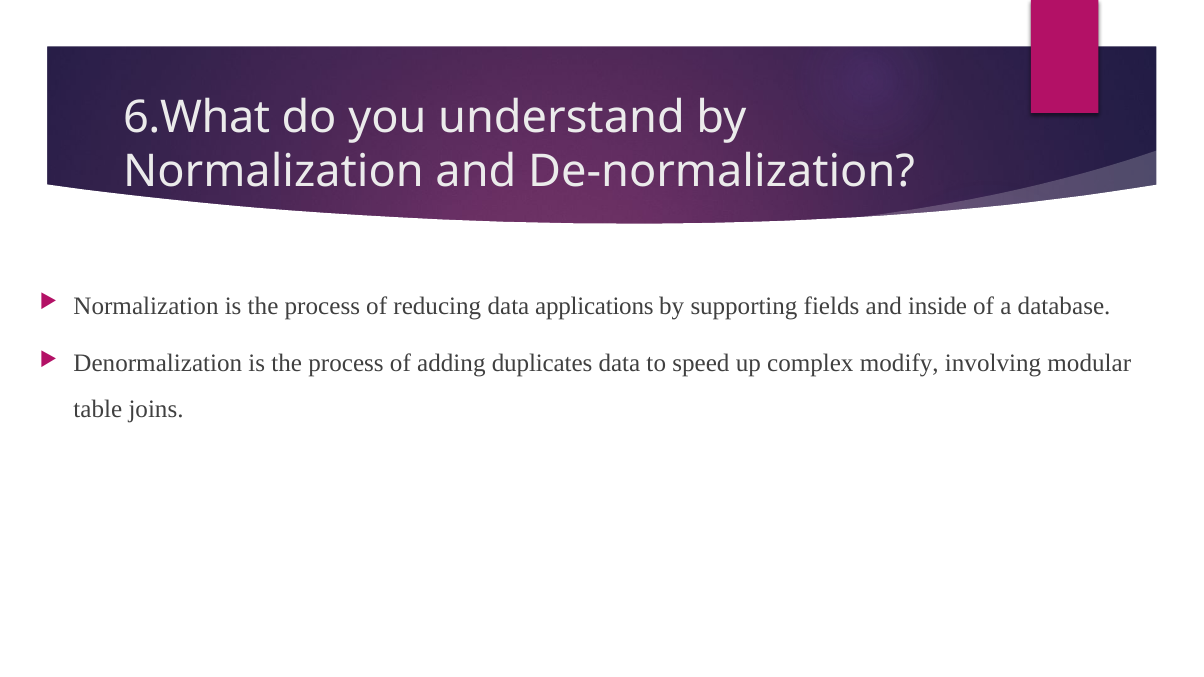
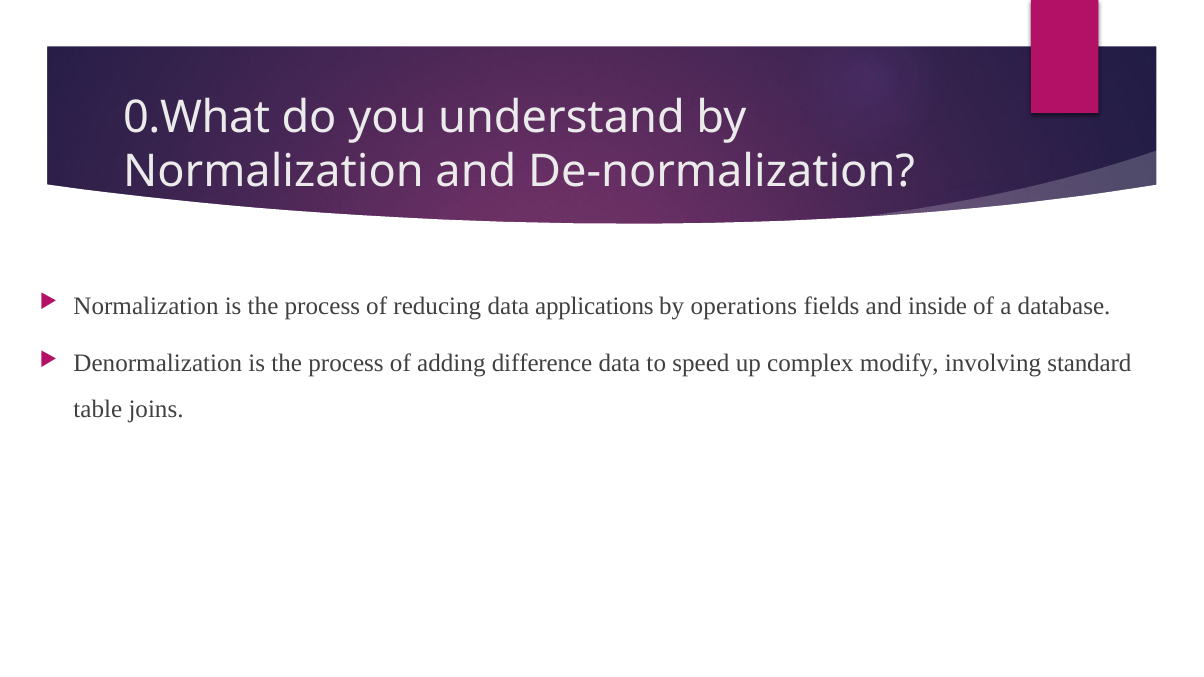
6.What: 6.What -> 0.What (197, 117)
supporting: supporting -> operations (744, 306)
duplicates: duplicates -> difference (542, 364)
modular: modular -> standard (1089, 364)
